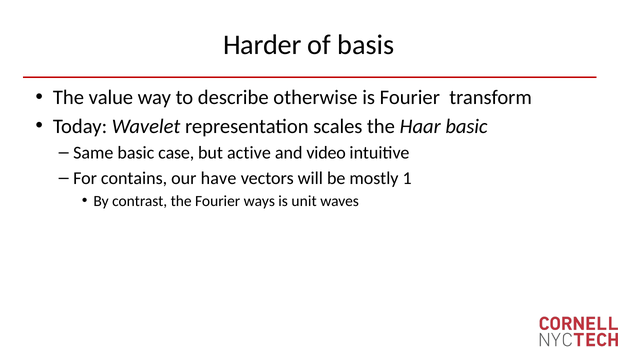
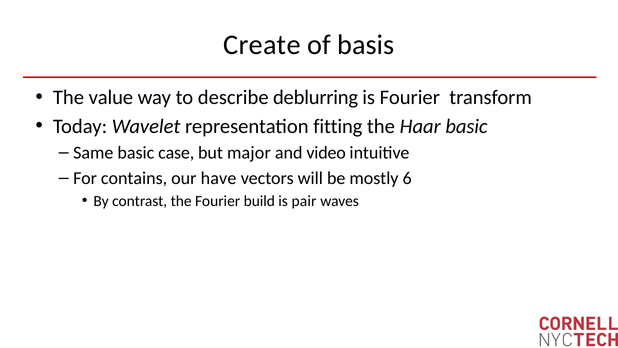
Harder: Harder -> Create (262, 45)
otherwise: otherwise -> deblurring (316, 97)
scales: scales -> fitting (338, 126)
active: active -> major (249, 153)
1: 1 -> 6 (407, 178)
ways: ways -> build (259, 201)
unit: unit -> pair (304, 201)
